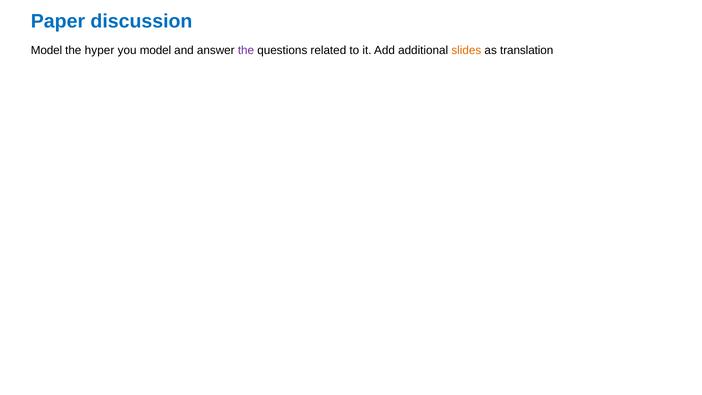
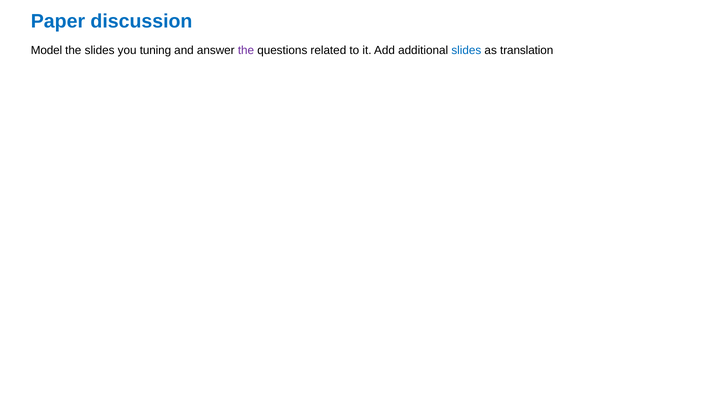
the hyper: hyper -> slides (100, 51)
you model: model -> tuning (155, 51)
slides colour: orange -> blue (466, 51)
